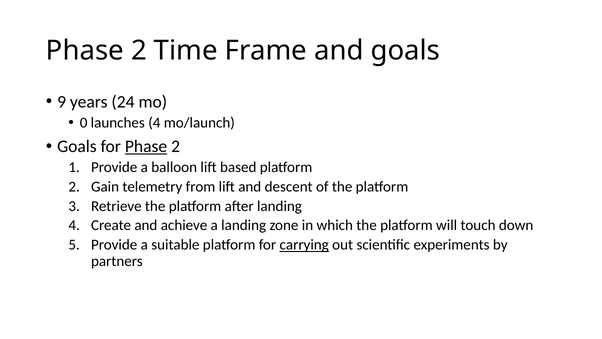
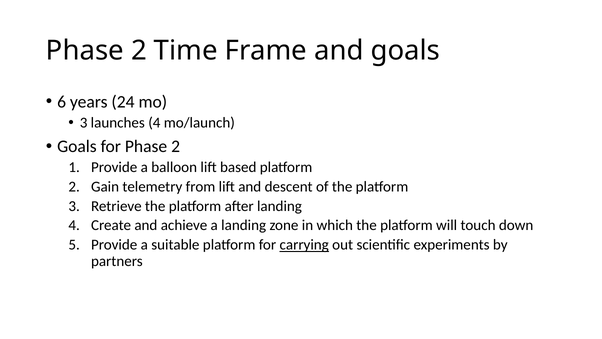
9: 9 -> 6 (62, 102)
0: 0 -> 3 (84, 122)
Phase underline: present -> none (146, 146)
